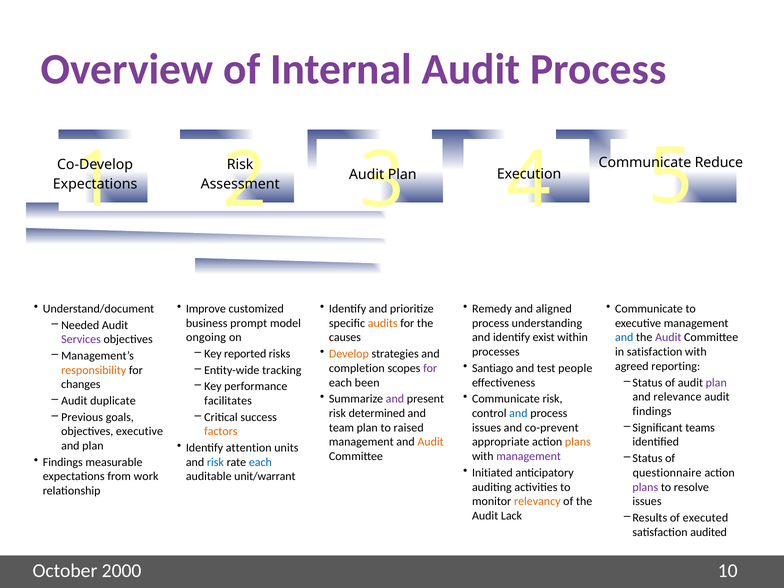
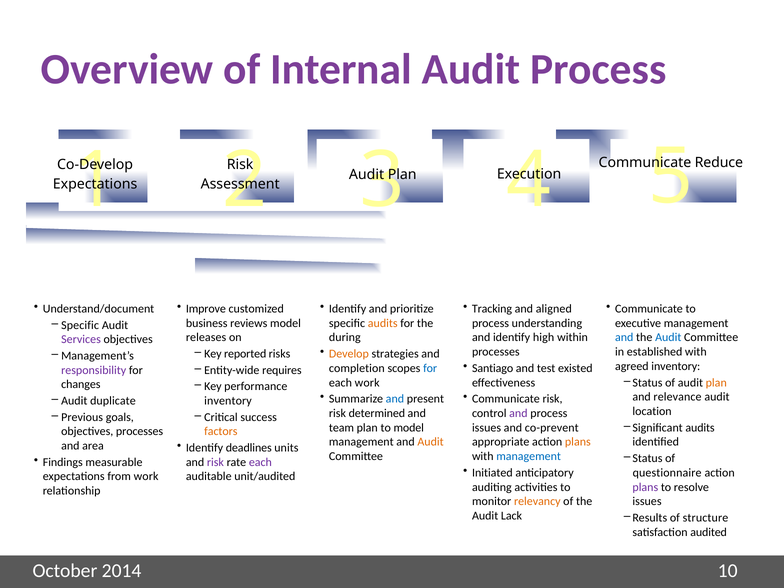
Remedy: Remedy -> Tracking (492, 309)
prompt: prompt -> reviews (249, 323)
Needed: Needed -> Specific (80, 325)
ongoing: ongoing -> releases (206, 338)
causes: causes -> during (345, 338)
exist: exist -> high (544, 338)
Audit colour: purple -> blue (668, 338)
in satisfaction: satisfaction -> established (655, 352)
agreed reporting: reporting -> inventory (676, 366)
people: people -> existed (575, 368)
for colour: purple -> blue (430, 368)
tracking: tracking -> requires (282, 370)
responsibility colour: orange -> purple (94, 370)
plan colour: purple -> orange (716, 383)
each been: been -> work (367, 383)
and colour: purple -> blue (395, 399)
facilitates: facilitates -> inventory (228, 401)
findings: findings -> location (652, 411)
and colour: blue -> purple (518, 413)
Significant teams: teams -> audits (700, 428)
to raised: raised -> model (409, 428)
objectives executive: executive -> processes (140, 431)
and plan: plan -> area (93, 446)
attention: attention -> deadlines (249, 448)
management colour: purple -> blue (529, 456)
risk colour: blue -> purple (215, 462)
each colour: blue -> purple (260, 462)
unit/warrant: unit/warrant -> unit/audited (265, 477)
executed: executed -> structure (705, 518)
2000: 2000 -> 2014 (122, 571)
